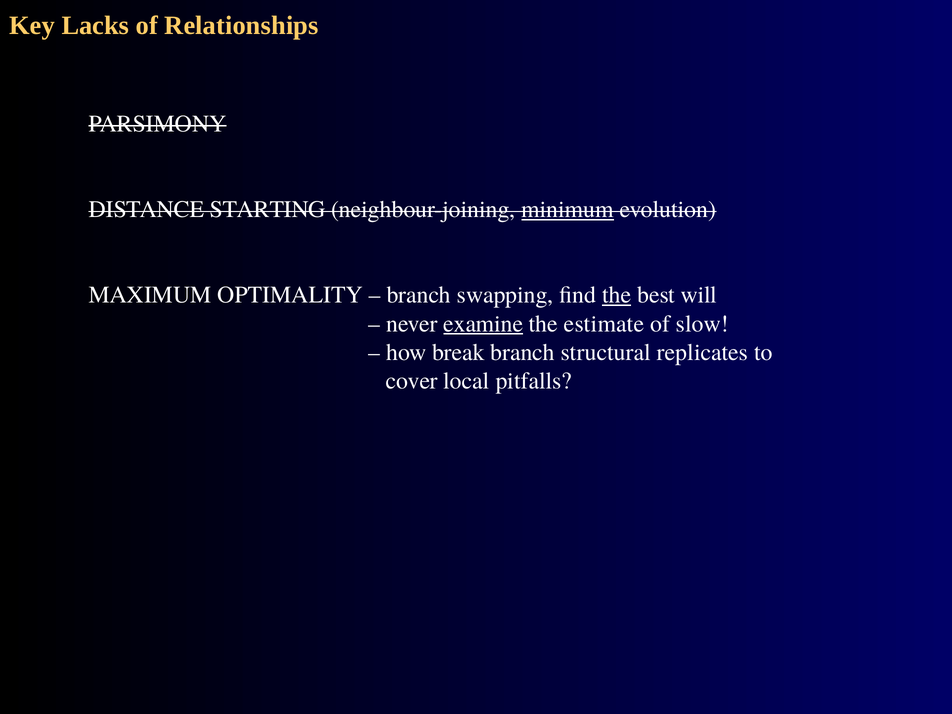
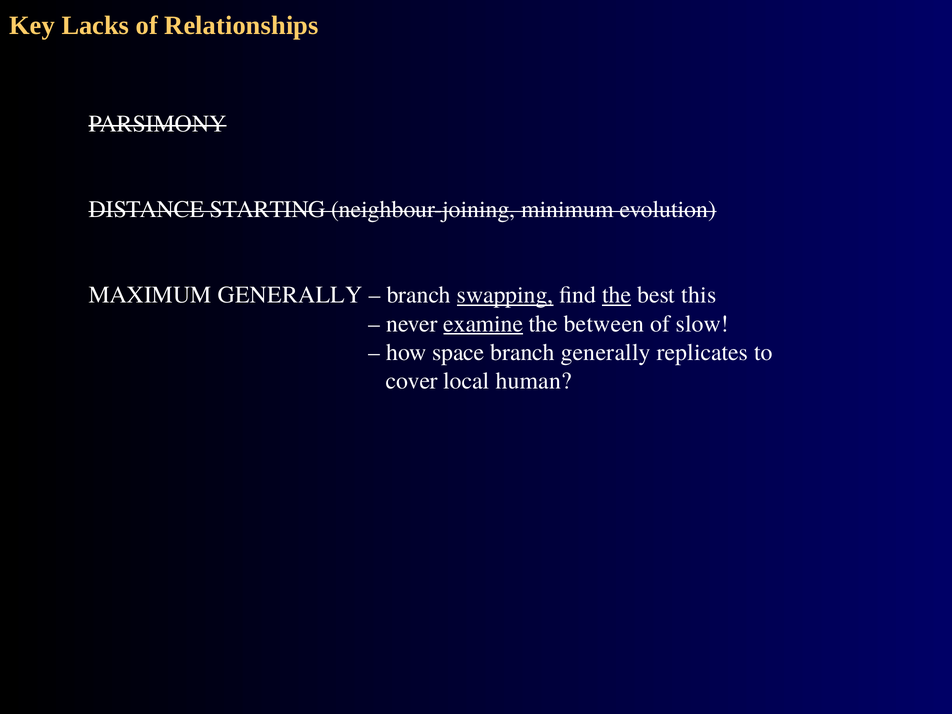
minimum underline: present -> none (568, 209)
MAXIMUM OPTIMALITY: OPTIMALITY -> GENERALLY (290, 295)
swapping underline: none -> present (505, 295)
will: will -> this (699, 295)
estimate: estimate -> between (604, 324)
break: break -> space (458, 352)
branch structural: structural -> generally (606, 352)
pitfalls: pitfalls -> human (534, 381)
